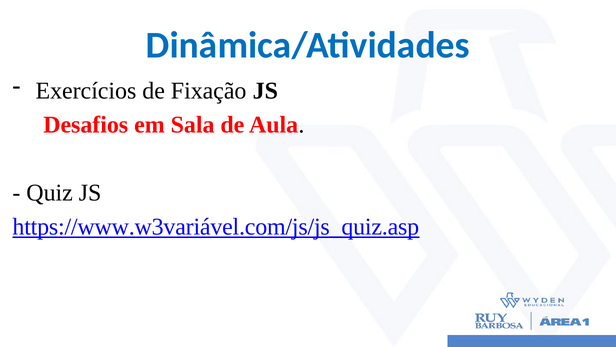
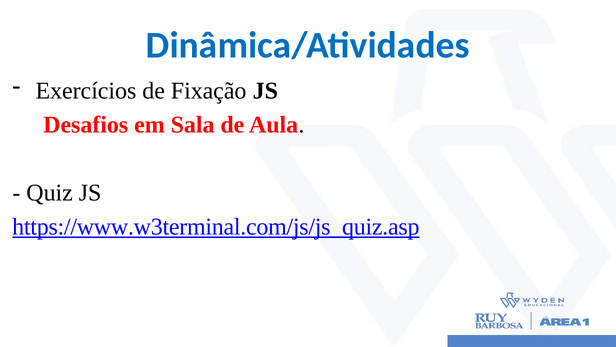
https://www.w3variável.com/js/js_quiz.asp: https://www.w3variável.com/js/js_quiz.asp -> https://www.w3terminal.com/js/js_quiz.asp (216, 226)
